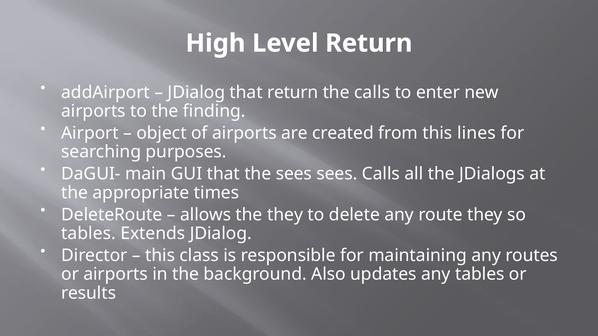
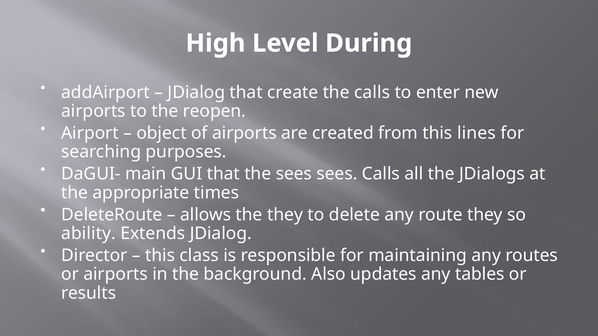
Level Return: Return -> During (369, 43)
that return: return -> create (293, 92)
finding: finding -> reopen (214, 111)
tables: tables -> ability (88, 234)
